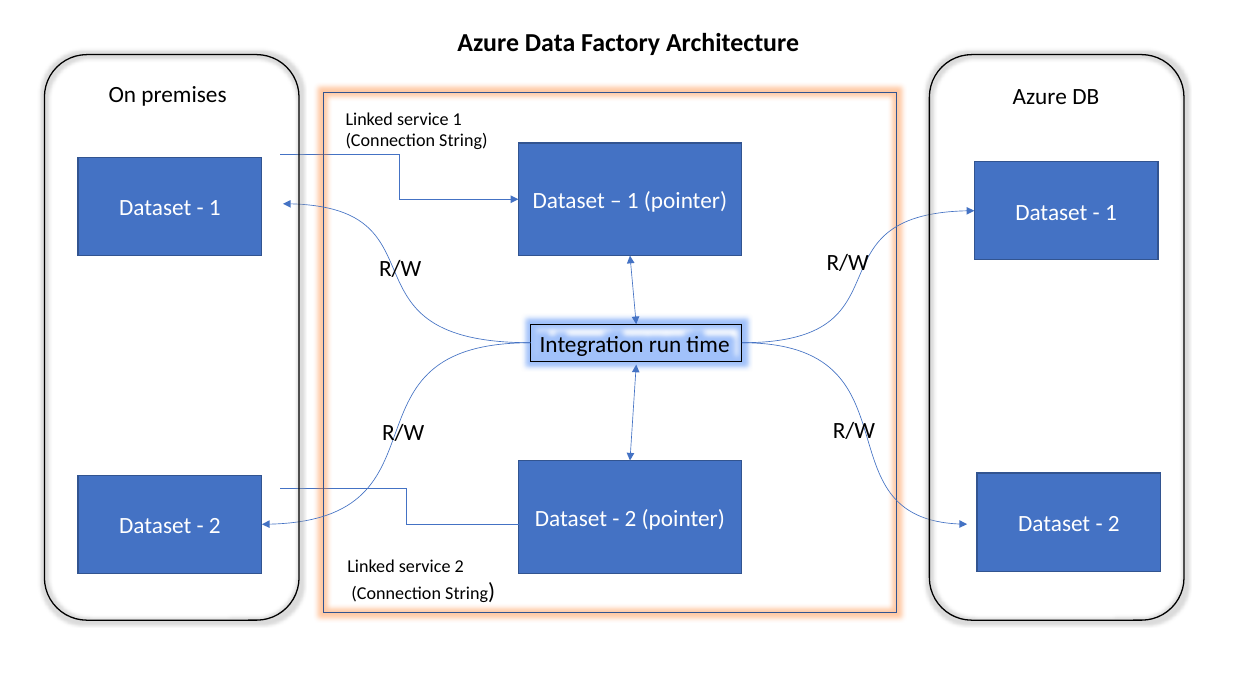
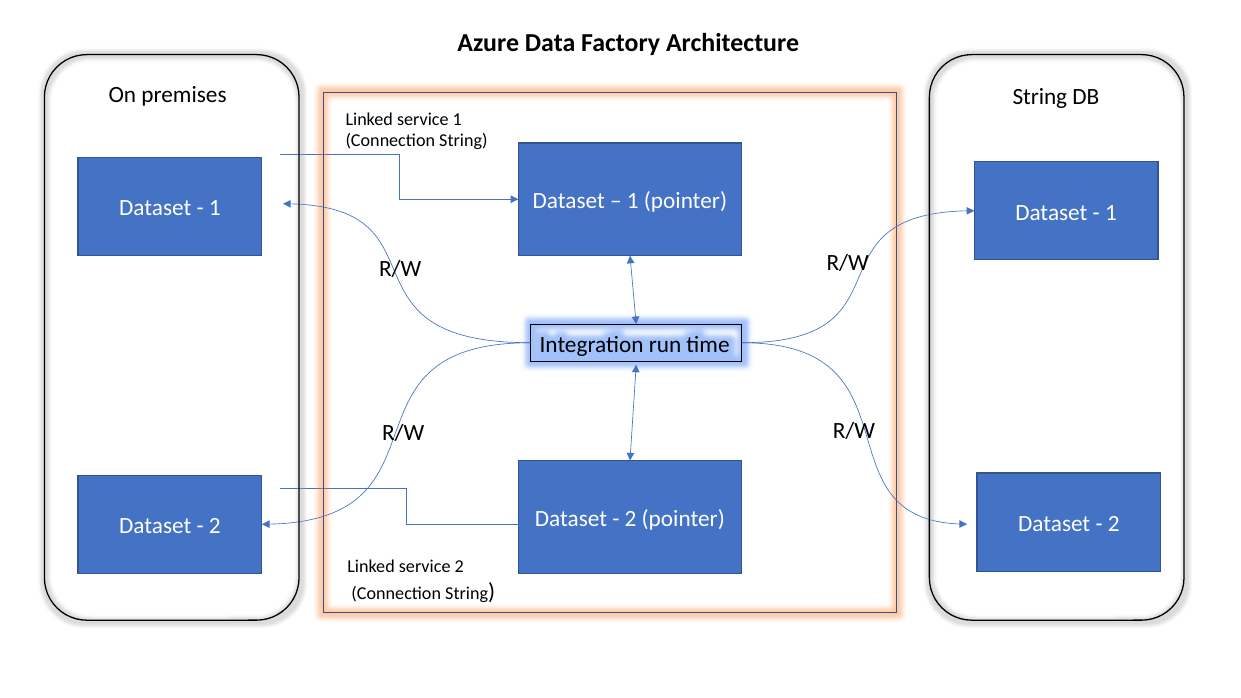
premises Azure: Azure -> String (1040, 97)
